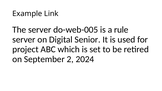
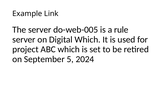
Digital Senior: Senior -> Which (88, 40)
2: 2 -> 5 (70, 59)
